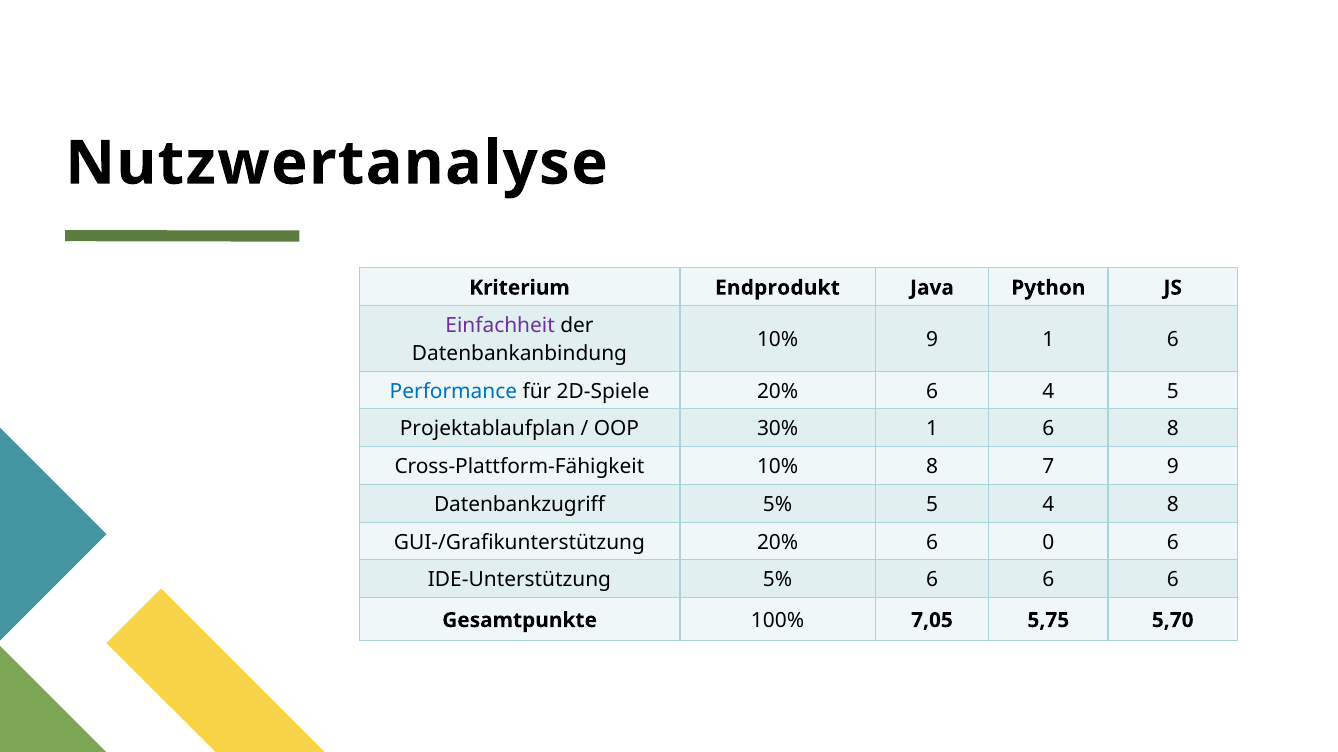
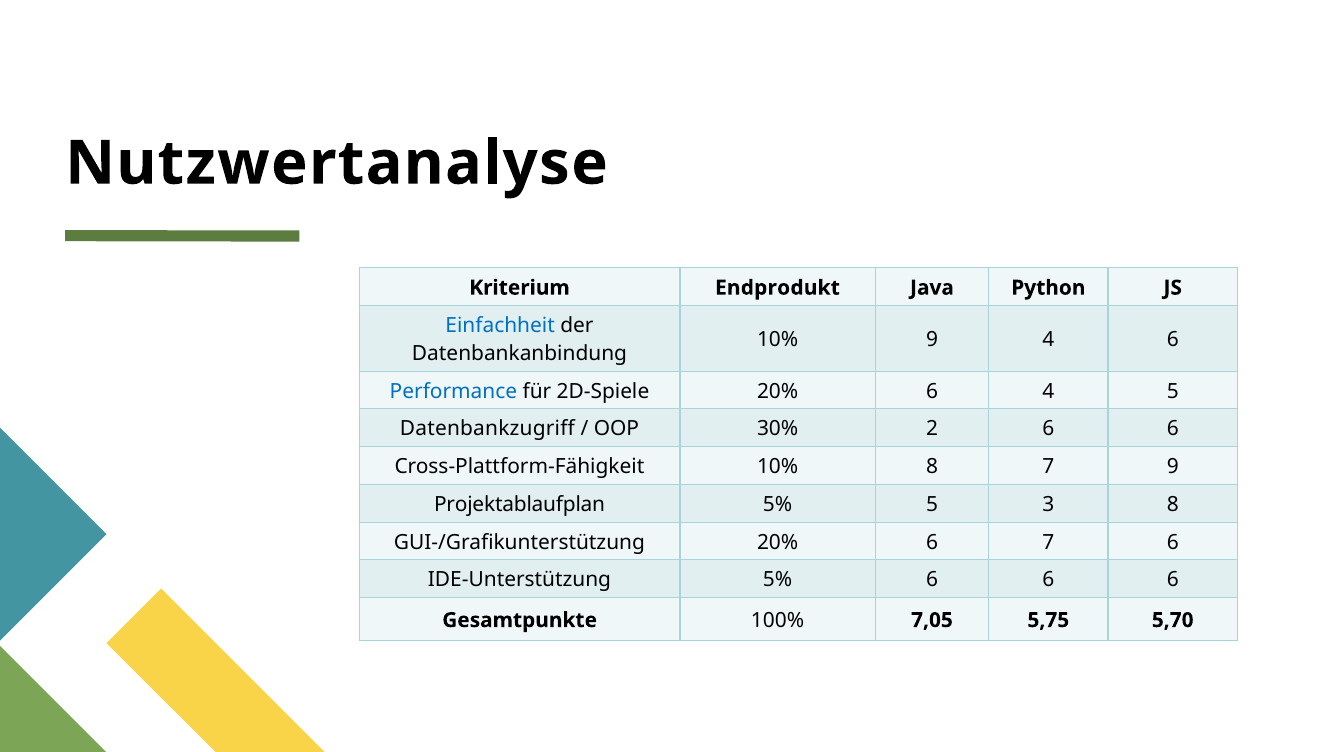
Einfachheit colour: purple -> blue (500, 325)
9 1: 1 -> 4 (1048, 340)
Projektablaufplan: Projektablaufplan -> Datenbankzugriff (487, 429)
30% 1: 1 -> 2 (932, 429)
8: 8 -> 6 (1173, 429)
Datenbankzugriff: Datenbankzugriff -> Projektablaufplan (520, 505)
5 4: 4 -> 3 (1048, 505)
6 0: 0 -> 7 (1048, 543)
